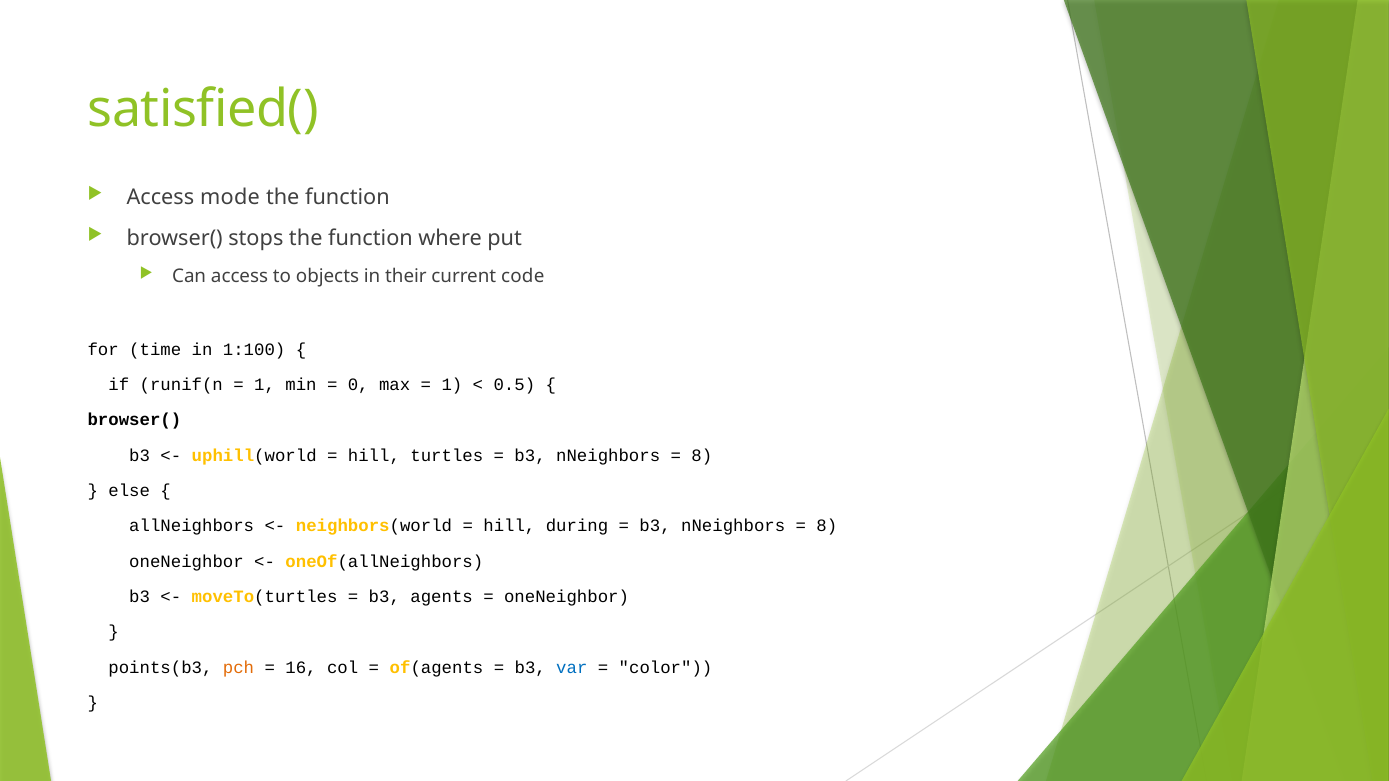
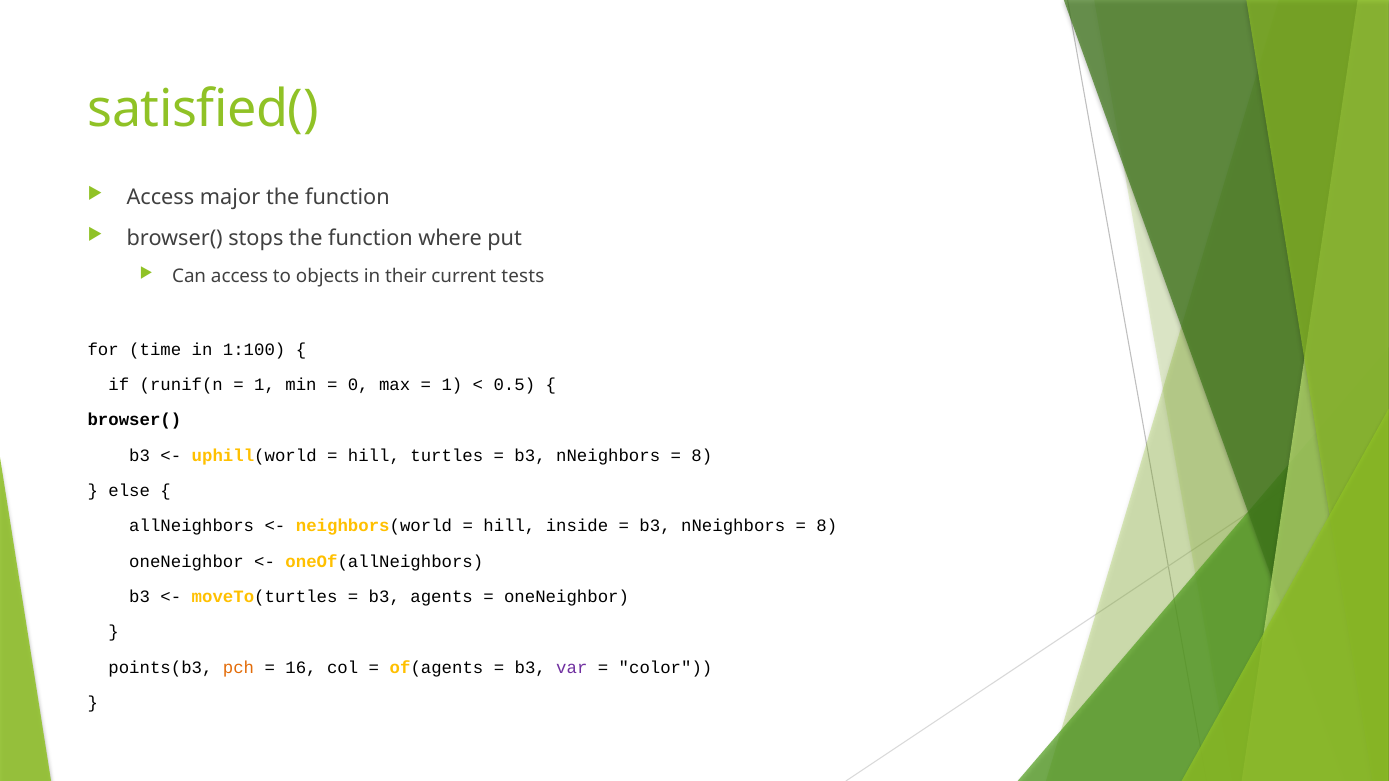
mode: mode -> major (230, 197)
code: code -> tests (523, 277)
during: during -> inside (577, 526)
var colour: blue -> purple (572, 668)
